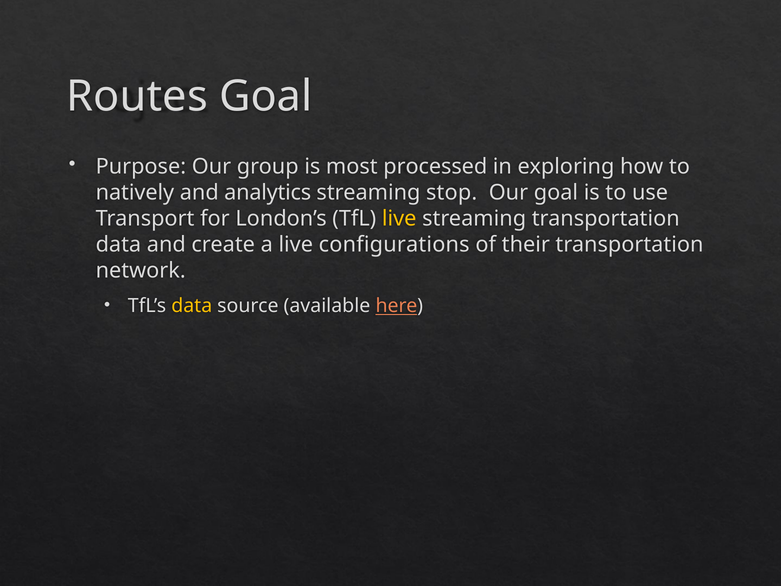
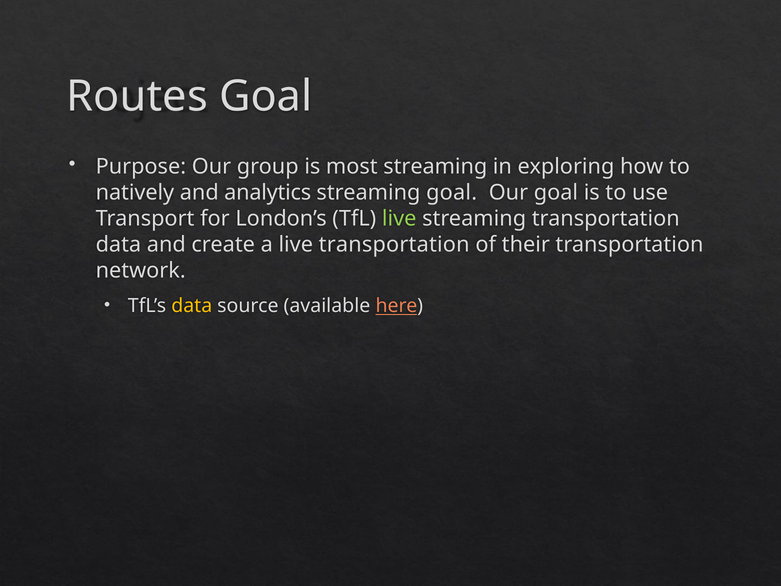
most processed: processed -> streaming (435, 166)
streaming stop: stop -> goal (452, 192)
live colour: yellow -> light green (399, 218)
live configurations: configurations -> transportation (394, 245)
